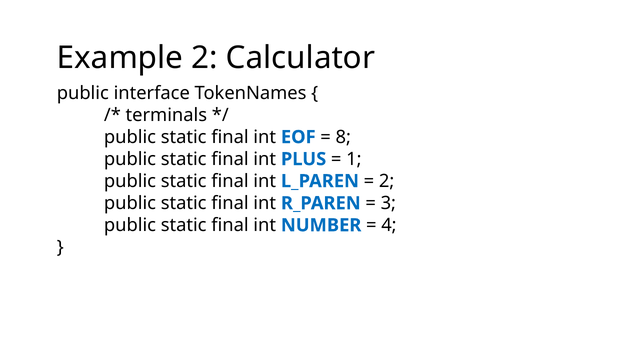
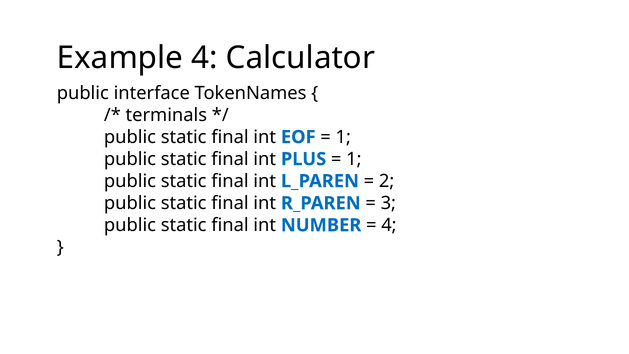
Example 2: 2 -> 4 (204, 58)
8: 8 -> 1 (343, 137)
